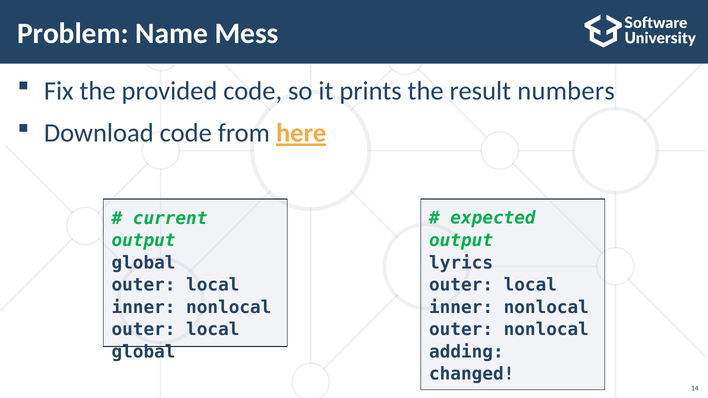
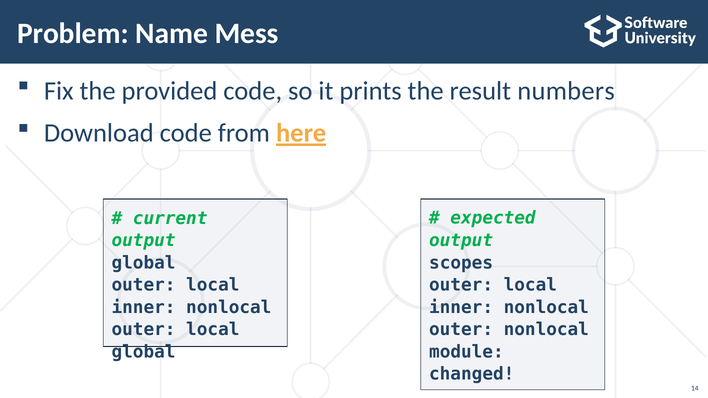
lyrics: lyrics -> scopes (461, 263)
adding: adding -> module (466, 352)
